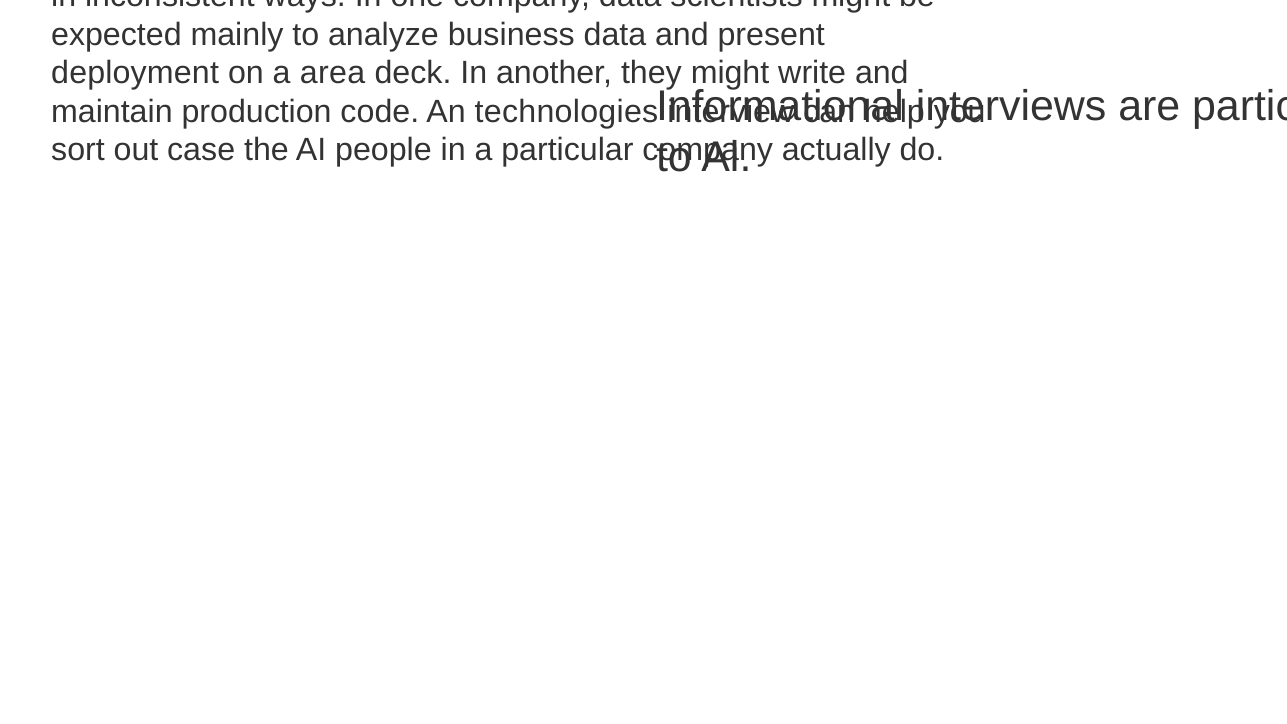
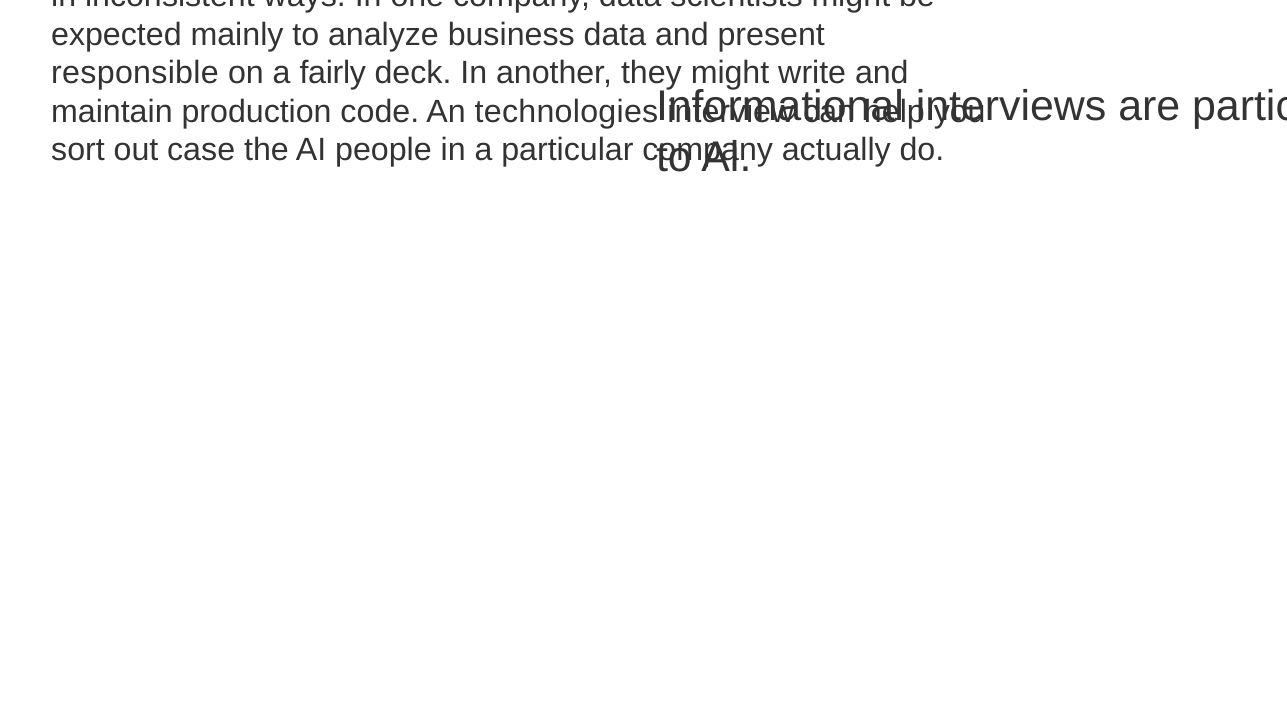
deployment: deployment -> responsible (135, 73)
area: area -> fairly (333, 73)
